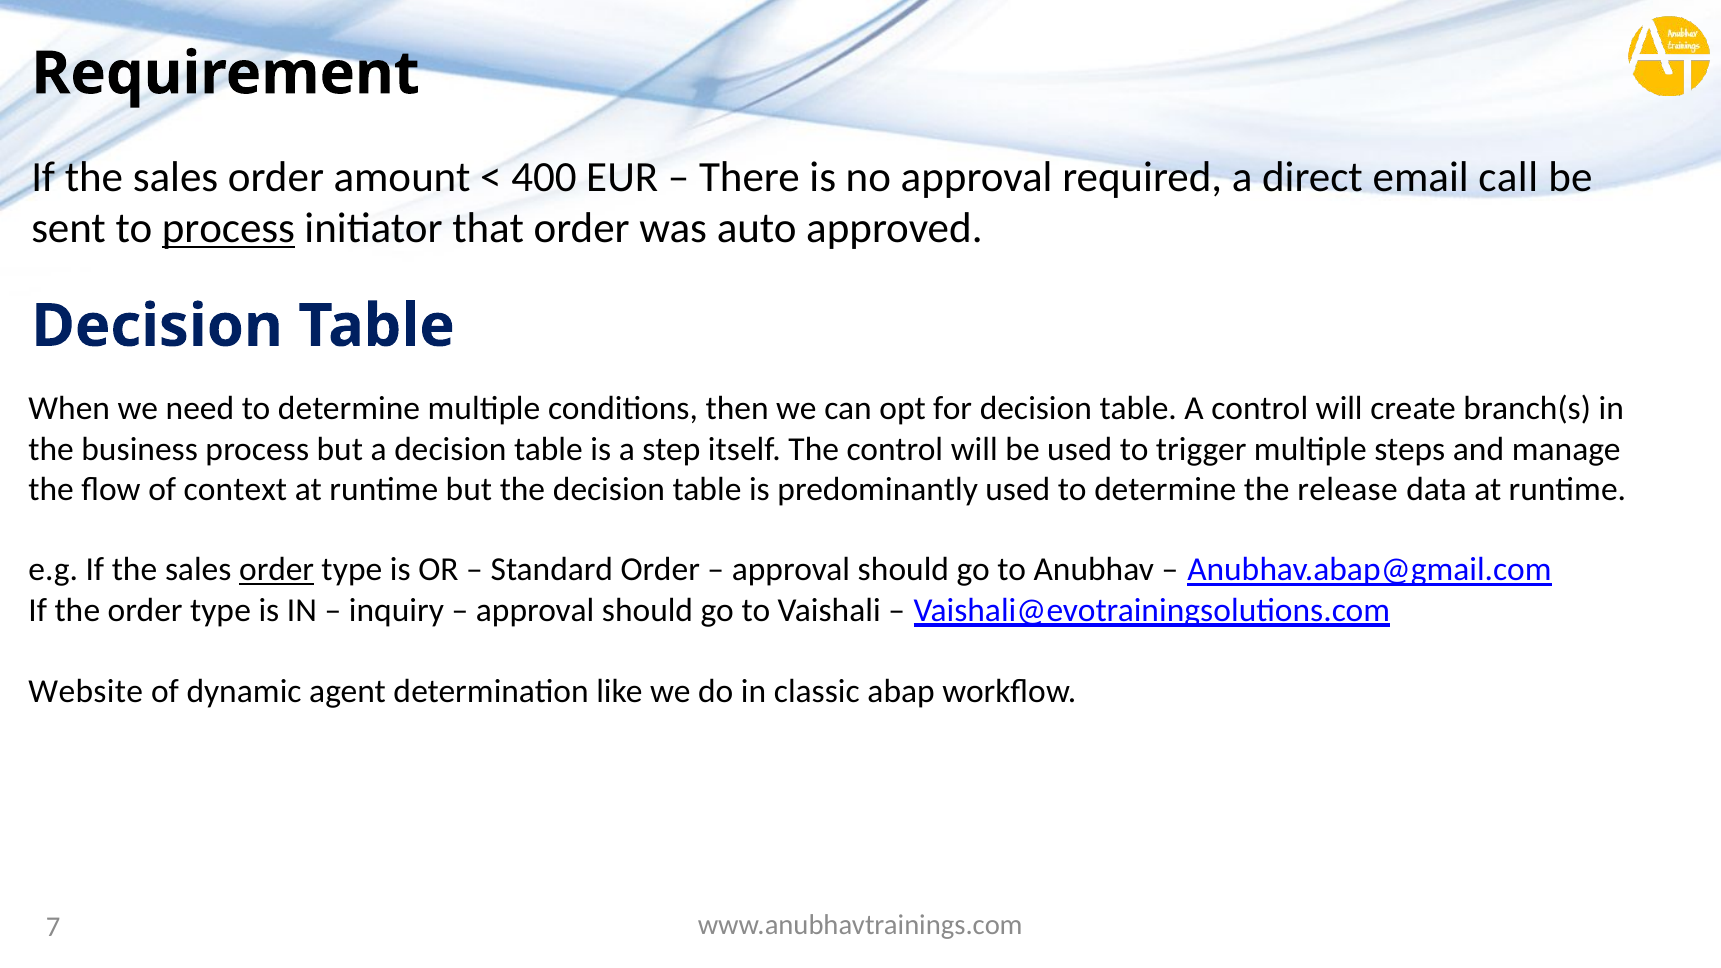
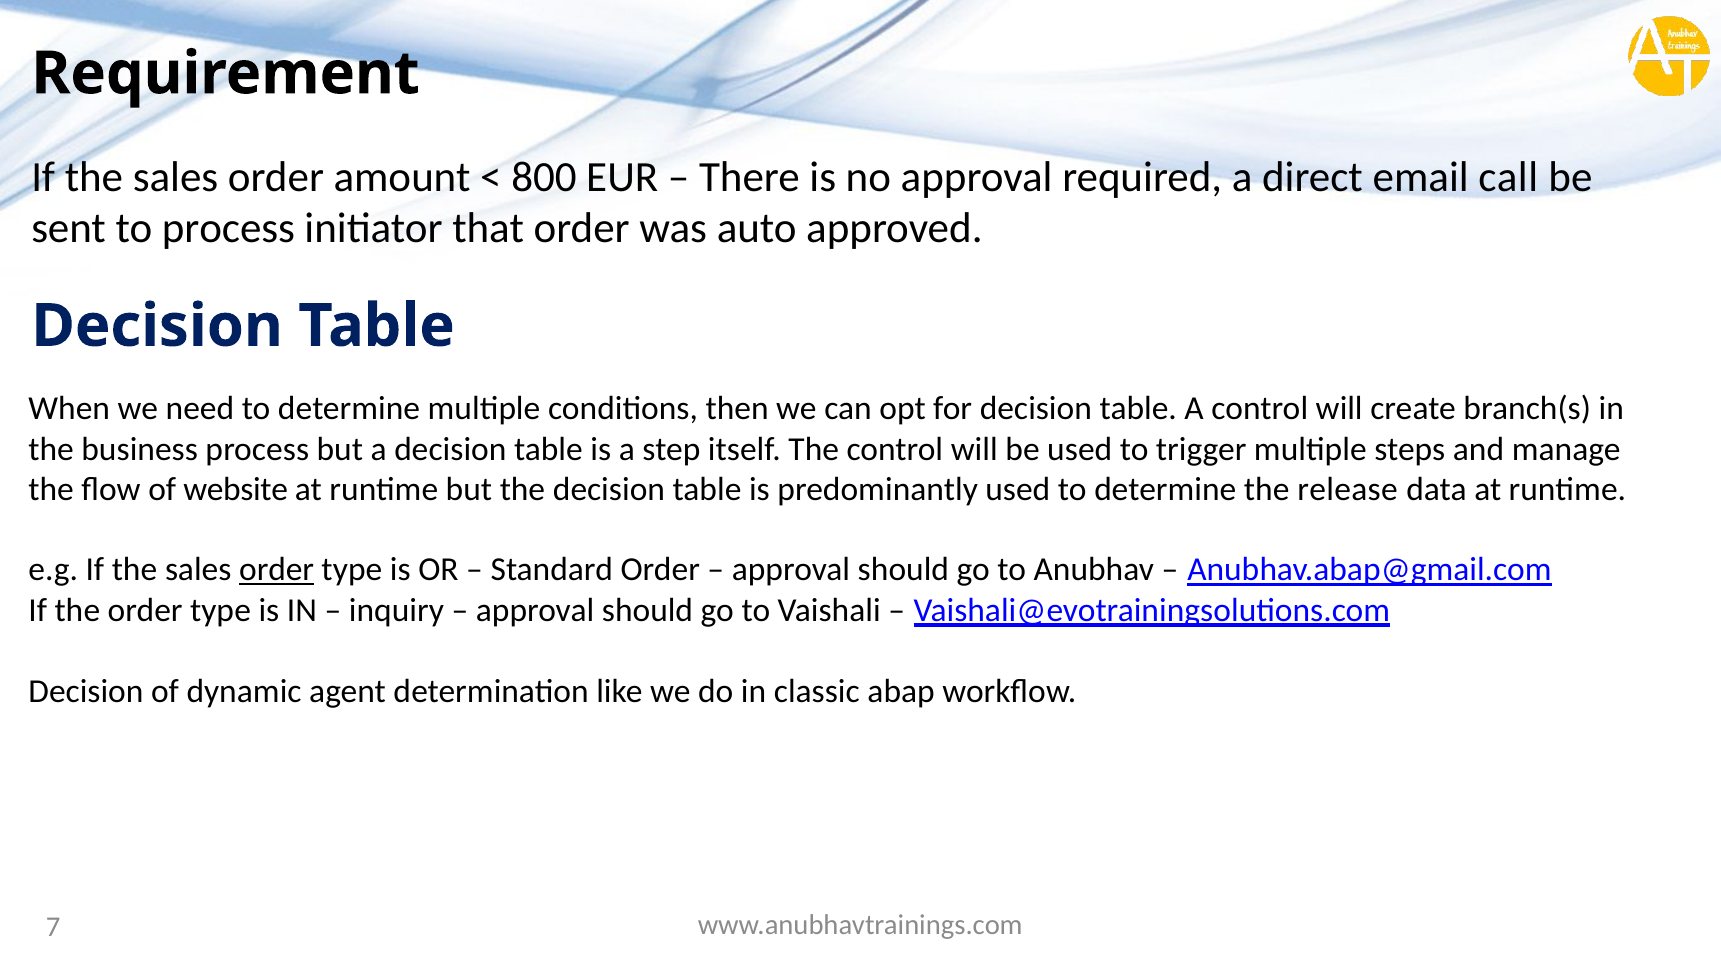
400: 400 -> 800 (544, 177)
process underline: present -> none (228, 229)
context: context -> website (236, 489)
Website: Website -> Decision (86, 691)
